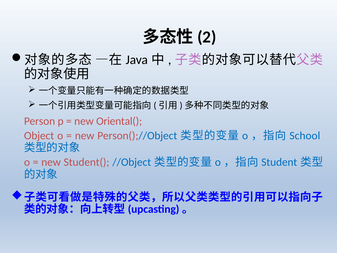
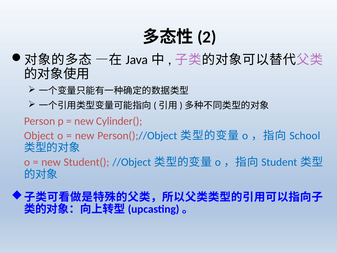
Oriental(: Oriental( -> Cylinder( (119, 121)
